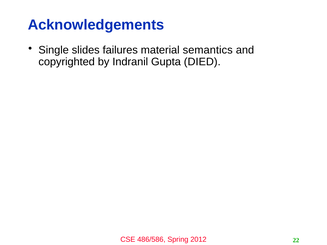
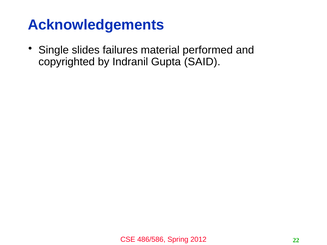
semantics: semantics -> performed (208, 50)
DIED: DIED -> SAID (202, 62)
